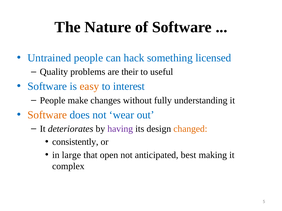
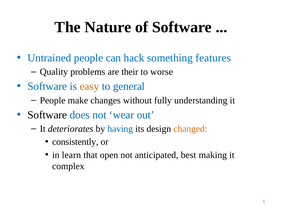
licensed: licensed -> features (213, 58)
useful: useful -> worse (162, 72)
interest: interest -> general (129, 87)
Software colour: orange -> black (47, 115)
having colour: purple -> blue (120, 129)
large: large -> learn (71, 155)
